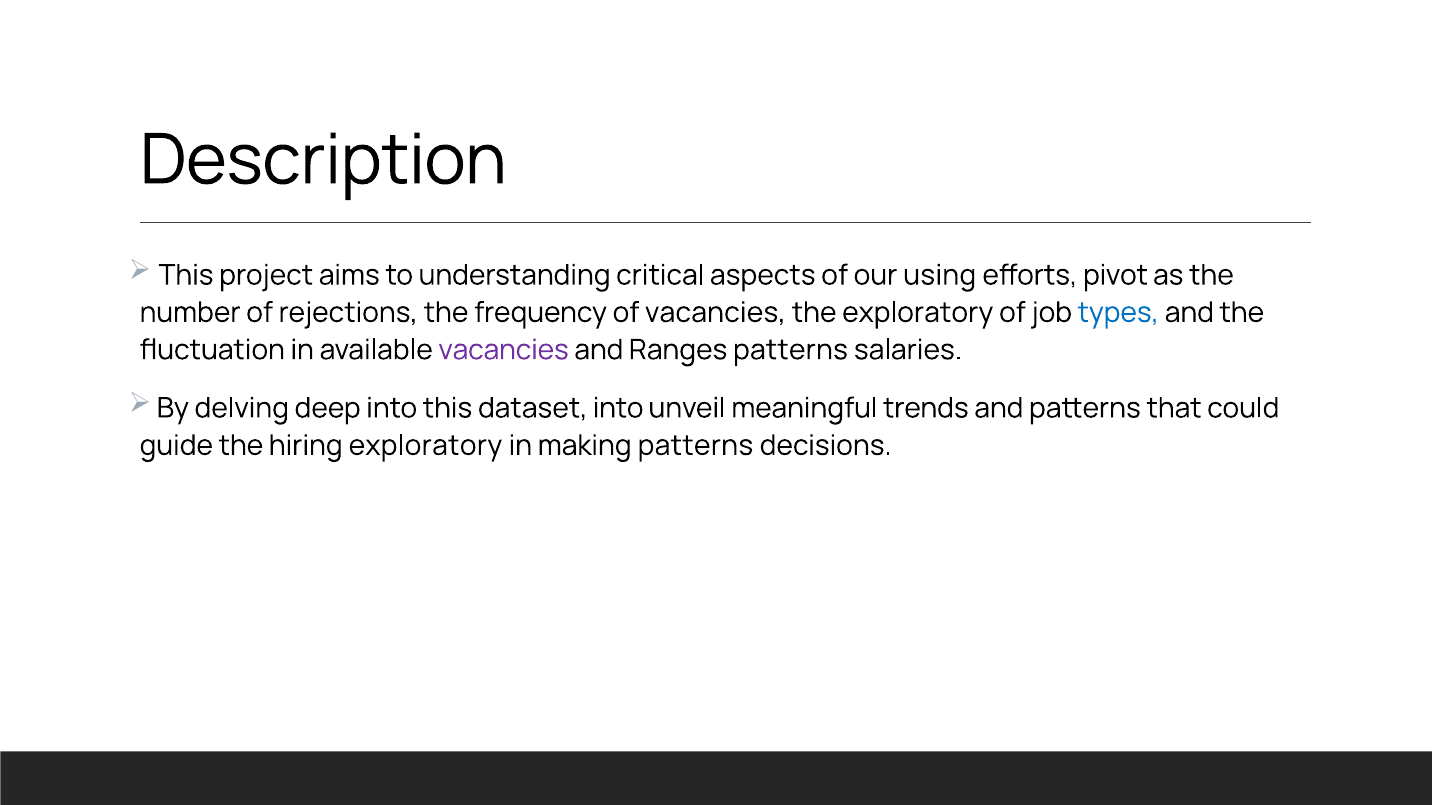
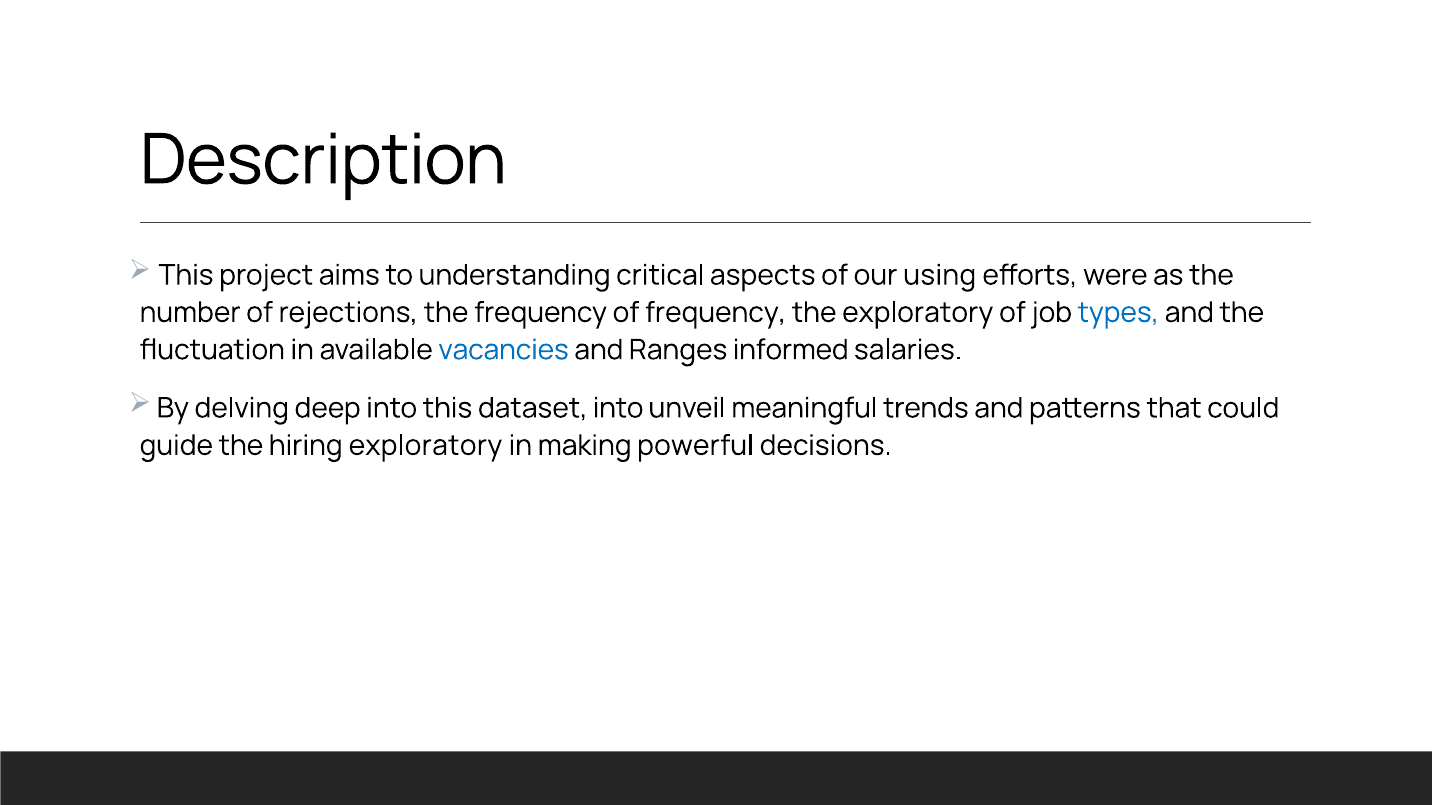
pivot: pivot -> were (1115, 275)
of vacancies: vacancies -> frequency (716, 313)
vacancies colour: purple -> blue (504, 350)
Ranges patterns: patterns -> informed (791, 350)
making patterns: patterns -> powerful (695, 446)
